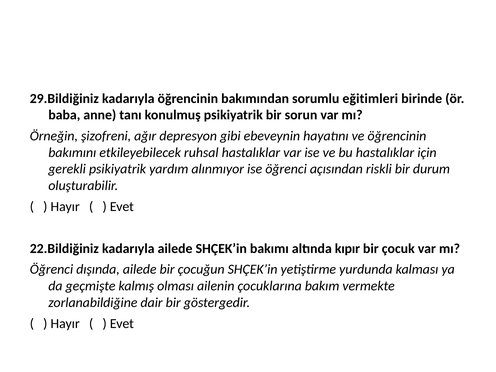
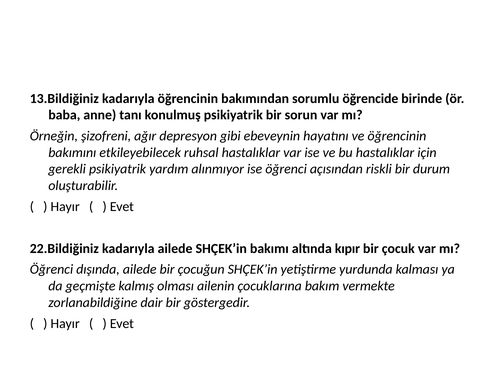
29.Bildiğiniz: 29.Bildiğiniz -> 13.Bildiğiniz (64, 99)
eğitimleri: eğitimleri -> öğrencide (370, 99)
